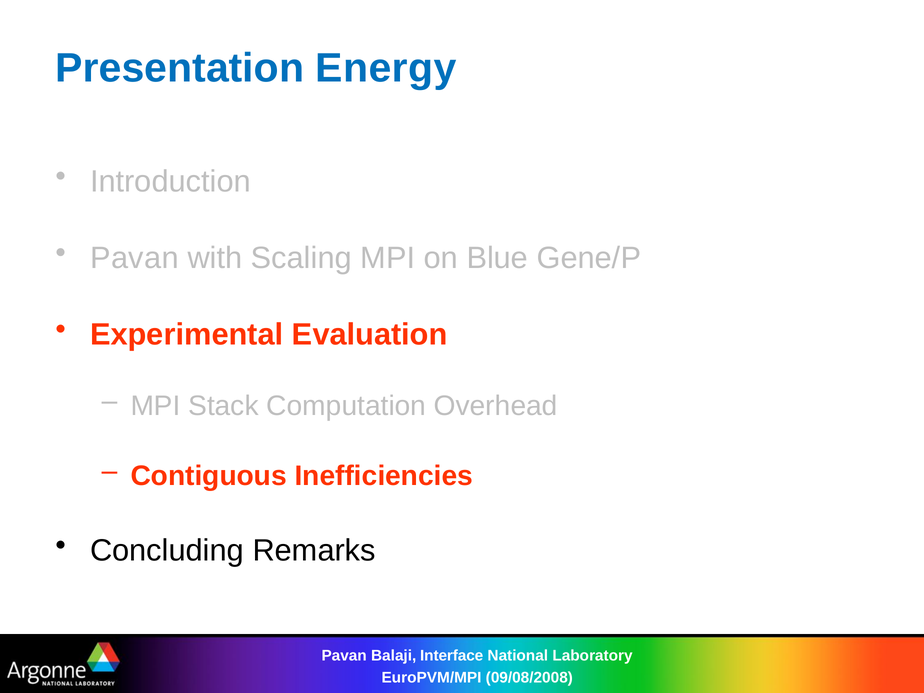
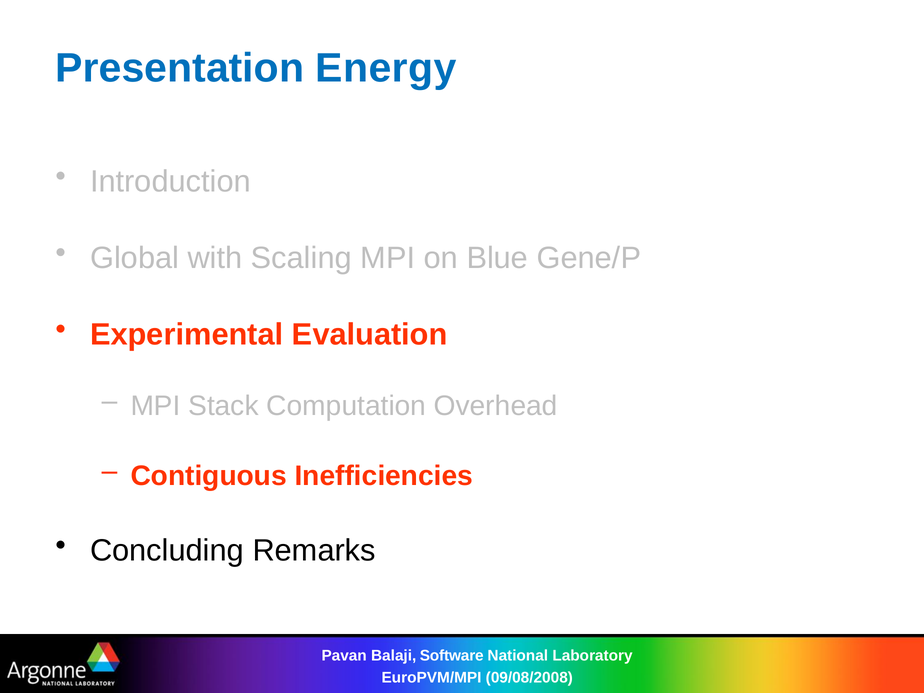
Pavan: Pavan -> Global (135, 258)
Interface: Interface -> Software (452, 656)
